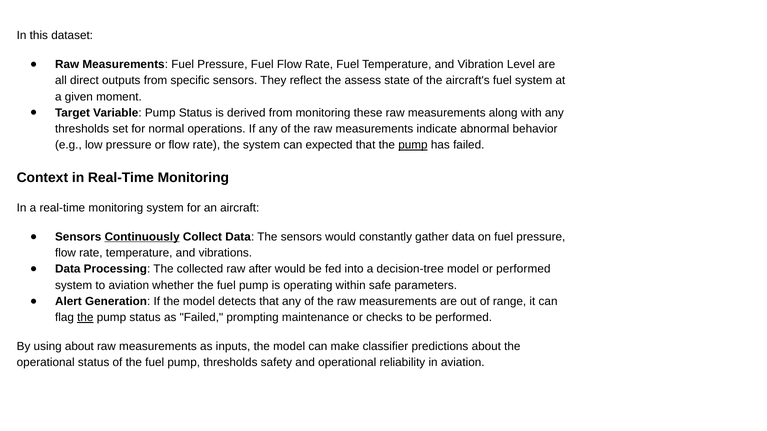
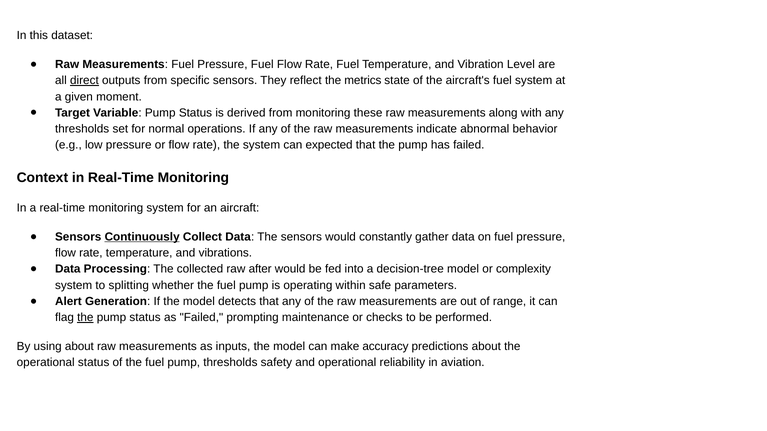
direct underline: none -> present (84, 81)
assess: assess -> metrics (363, 81)
pump underline: present -> none (413, 145)
or performed: performed -> complexity (523, 269)
to aviation: aviation -> splitting (129, 286)
classifier: classifier -> accuracy (385, 347)
